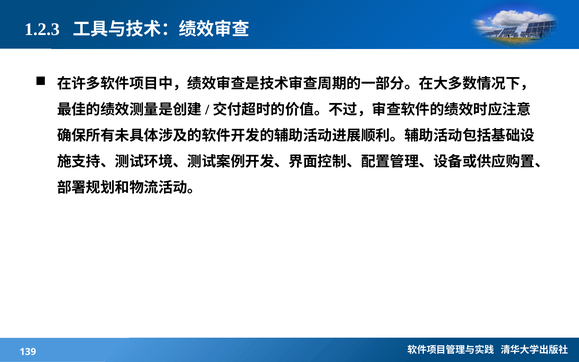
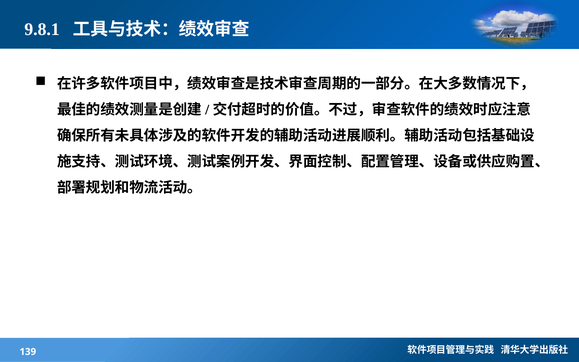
1.2.3: 1.2.3 -> 9.8.1 (42, 29)
